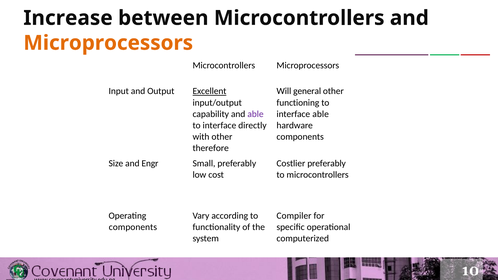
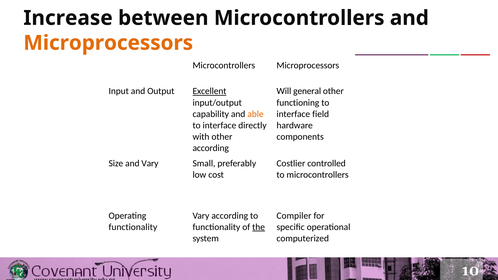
able colour: purple -> orange (255, 114)
interface able: able -> field (321, 114)
therefore: therefore -> according (211, 148)
and Engr: Engr -> Vary (150, 163)
Costlier preferably: preferably -> controlled (327, 163)
components: components -> functionality (133, 227)
the underline: none -> present (259, 227)
